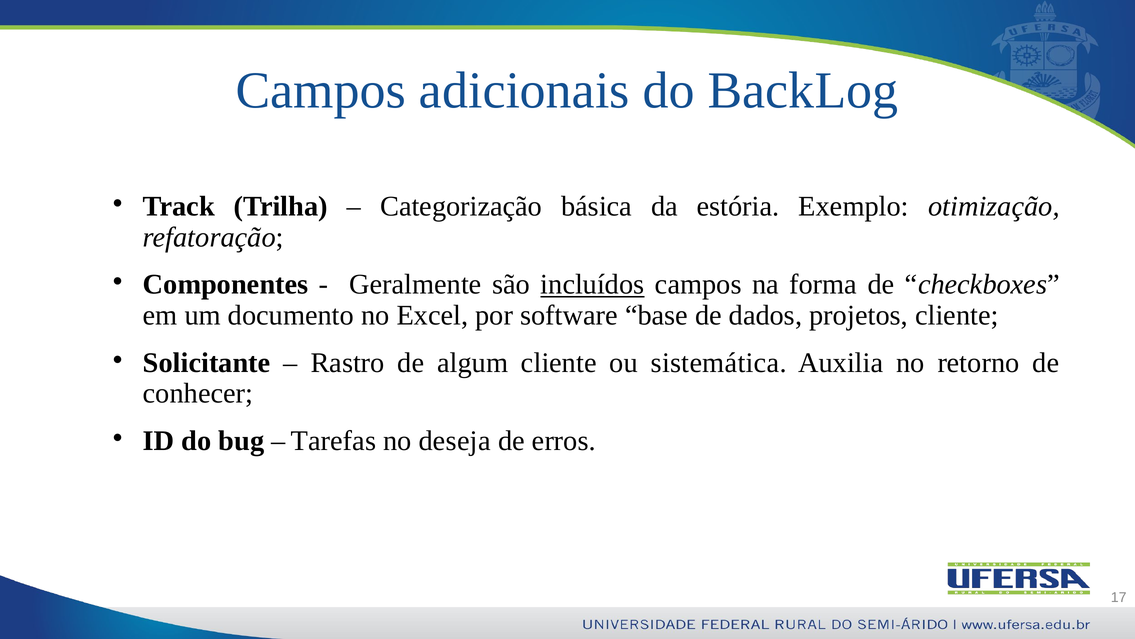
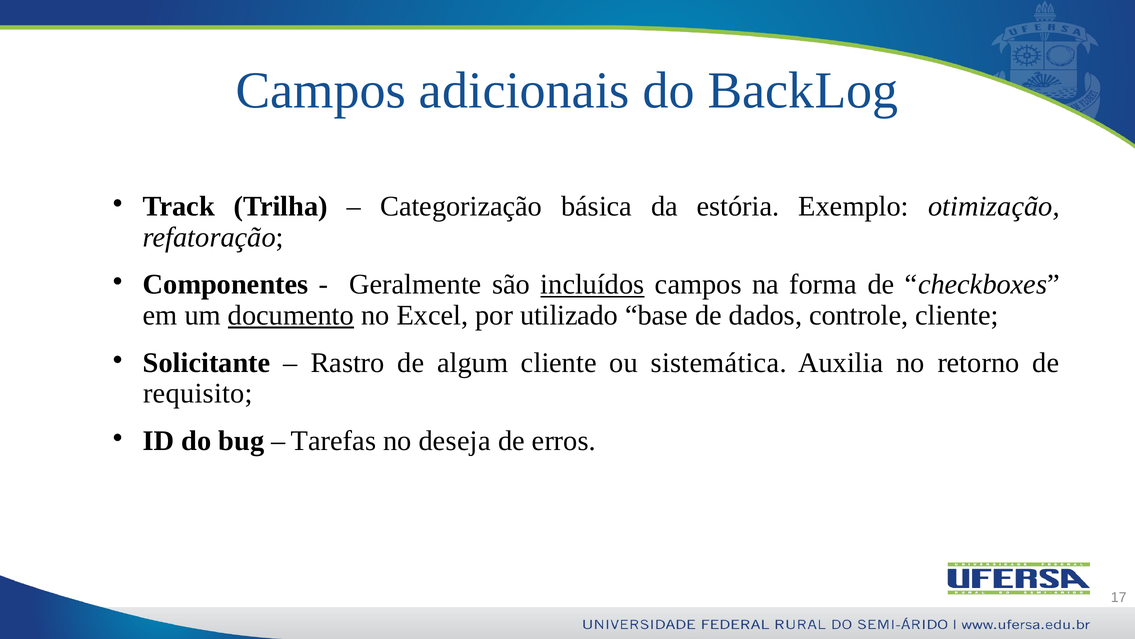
documento underline: none -> present (291, 315)
software: software -> utilizado (569, 315)
projetos: projetos -> controle (859, 315)
conhecer: conhecer -> requisito (198, 393)
